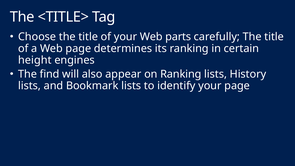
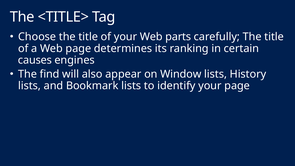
height: height -> causes (35, 60)
on Ranking: Ranking -> Window (181, 74)
